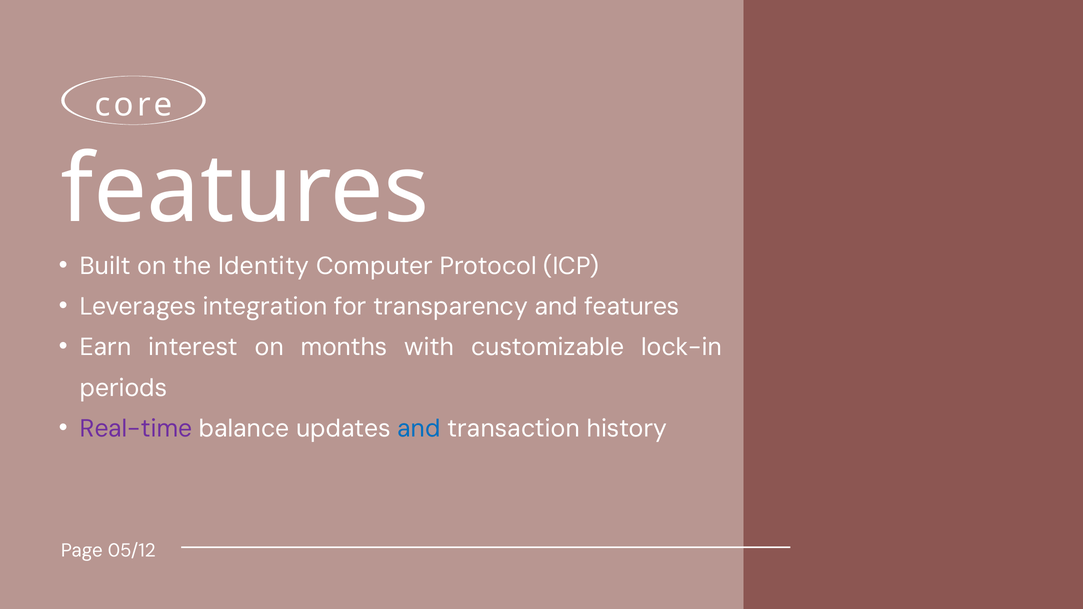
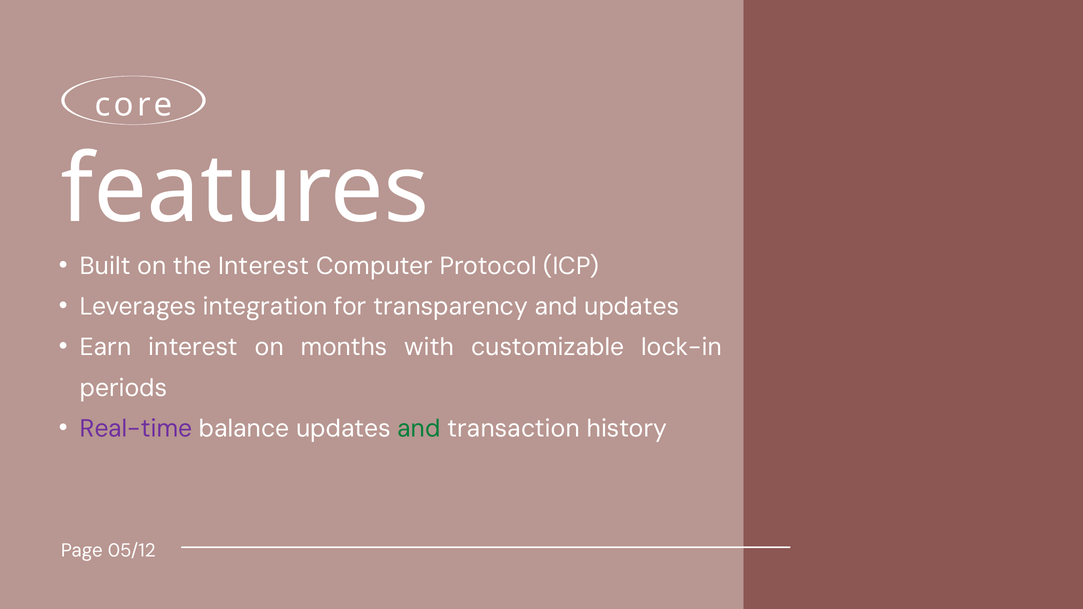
the Identity: Identity -> Interest (264, 266)
and features: features -> updates (632, 307)
and colour: blue -> green (419, 429)
